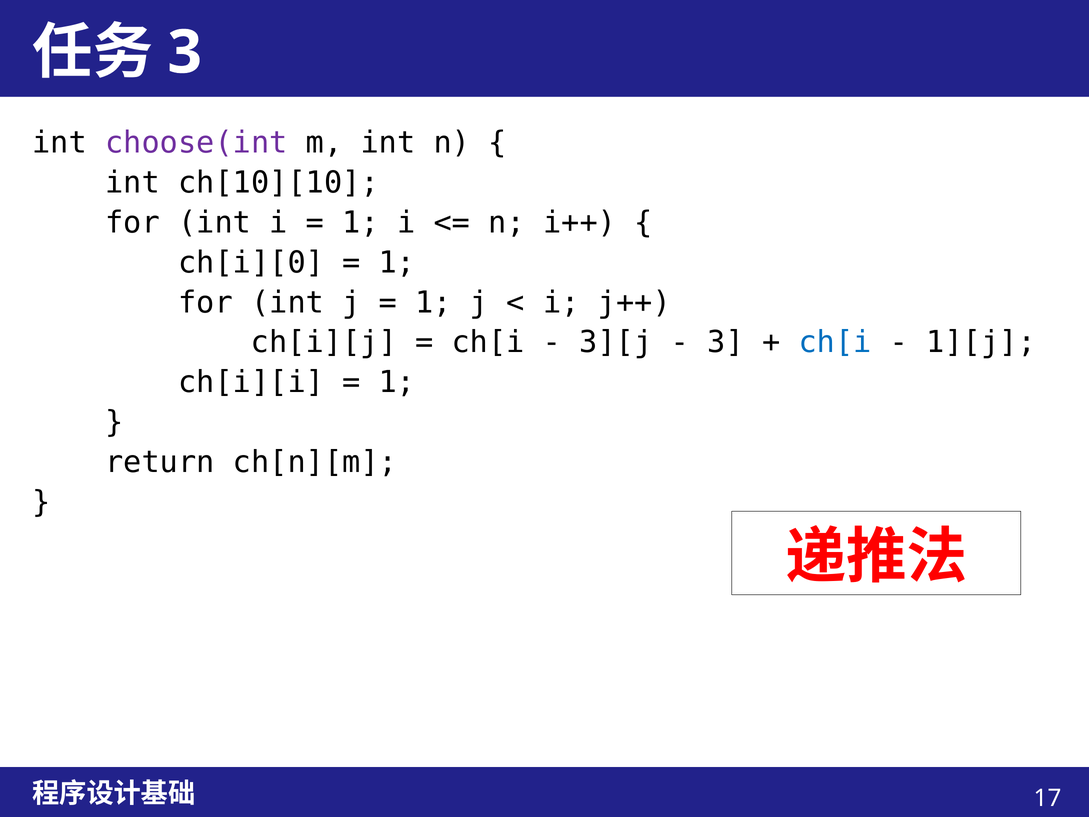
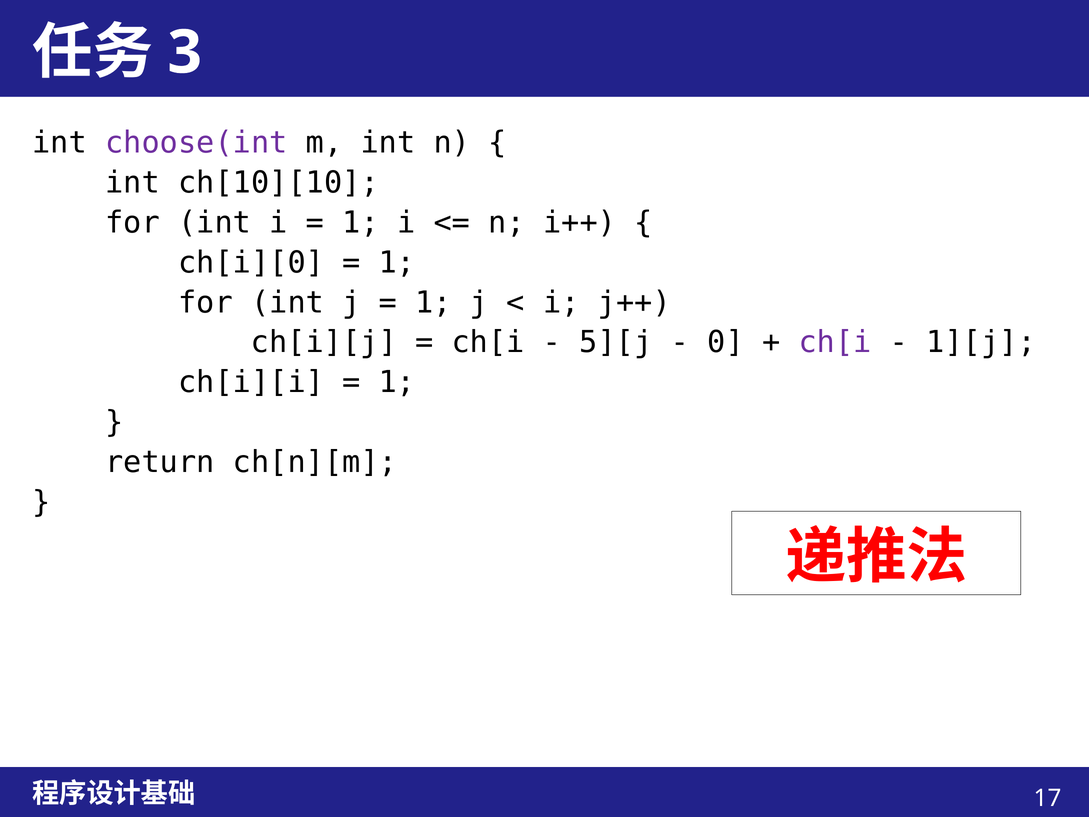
3][j: 3][j -> 5][j (616, 342)
3: 3 -> 0 (725, 342)
ch[i colour: blue -> purple (835, 342)
